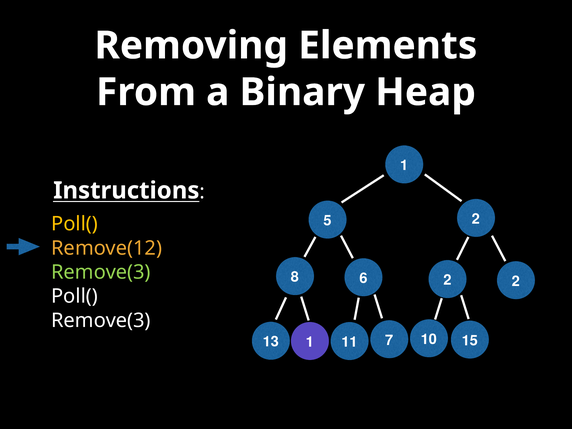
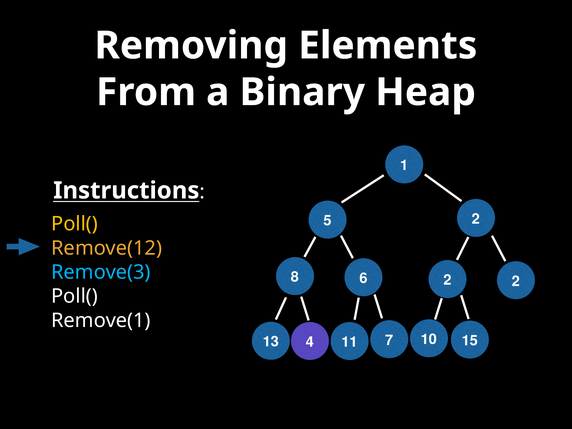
Remove(3 colour: light green -> light blue (101, 272)
Remove(3: Remove(3 -> Remove(1 (101, 320)
13 1: 1 -> 4 (310, 342)
